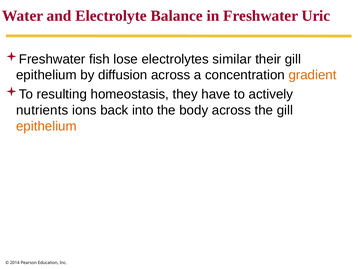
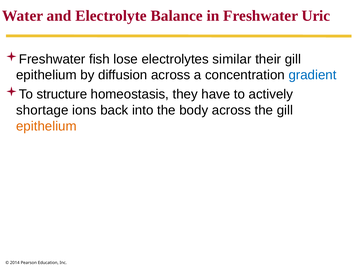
gradient colour: orange -> blue (313, 75)
resulting: resulting -> structure (62, 94)
nutrients: nutrients -> shortage (42, 110)
